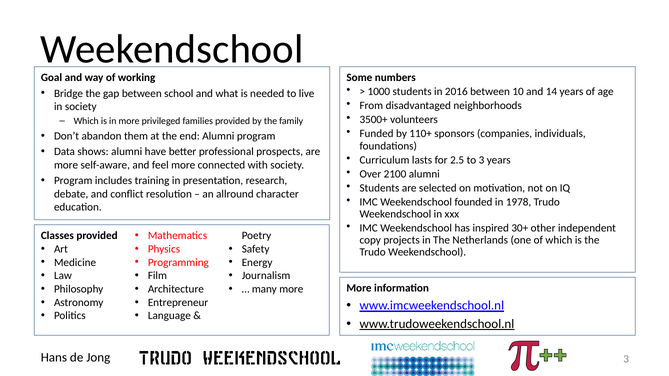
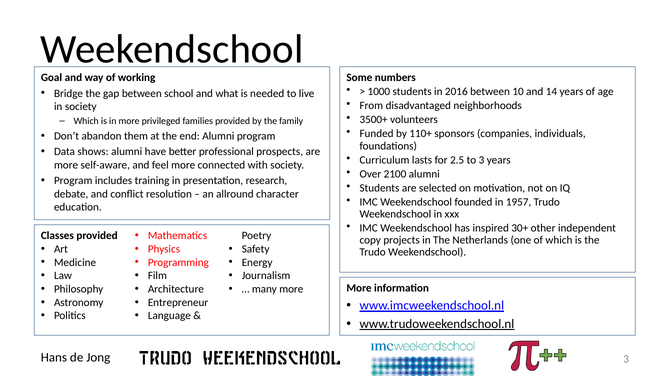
1978: 1978 -> 1957 (519, 202)
